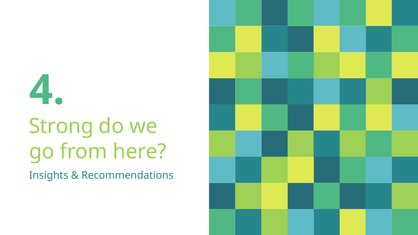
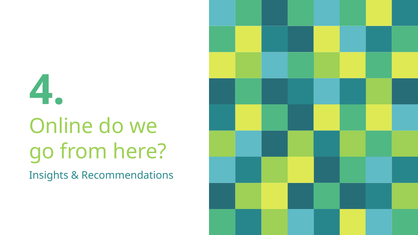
Strong: Strong -> Online (61, 126)
